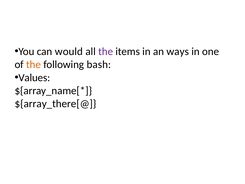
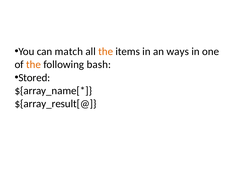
would: would -> match (69, 51)
the colour: purple -> orange (106, 51)
Values: Values -> Stored (34, 78)
${array_there[@: ${array_there[@ -> ${array_result[@ (56, 104)
